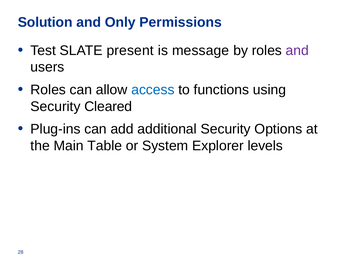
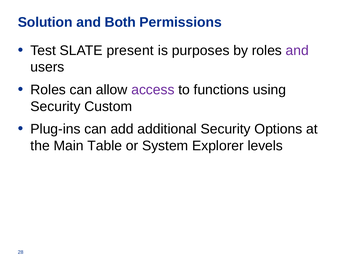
Only: Only -> Both (120, 22)
message: message -> purposes (201, 50)
access colour: blue -> purple (153, 90)
Cleared: Cleared -> Custom (108, 106)
